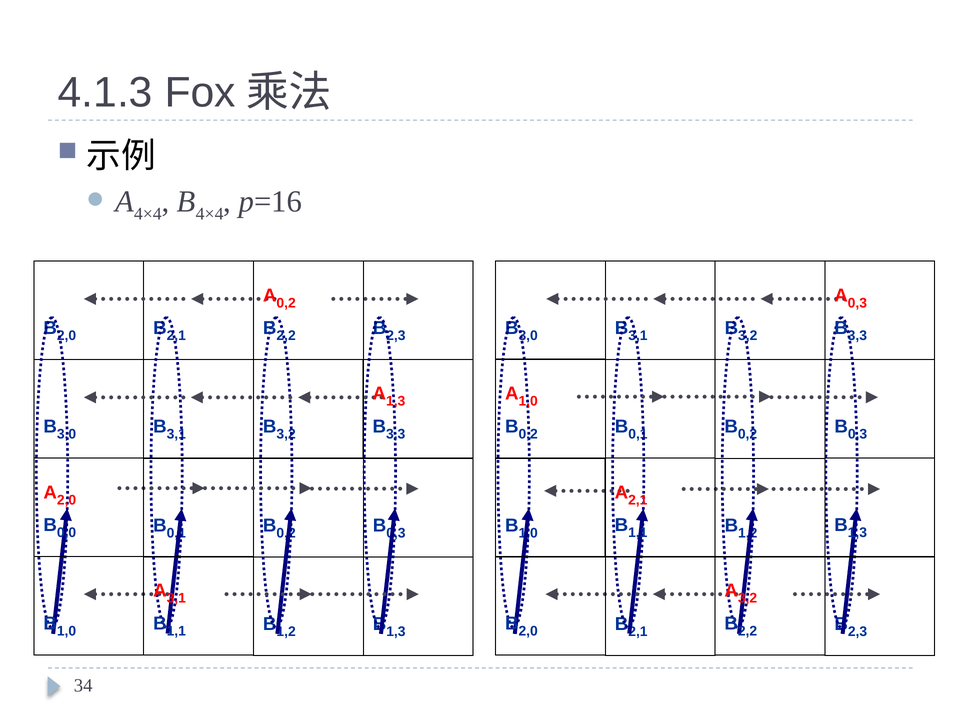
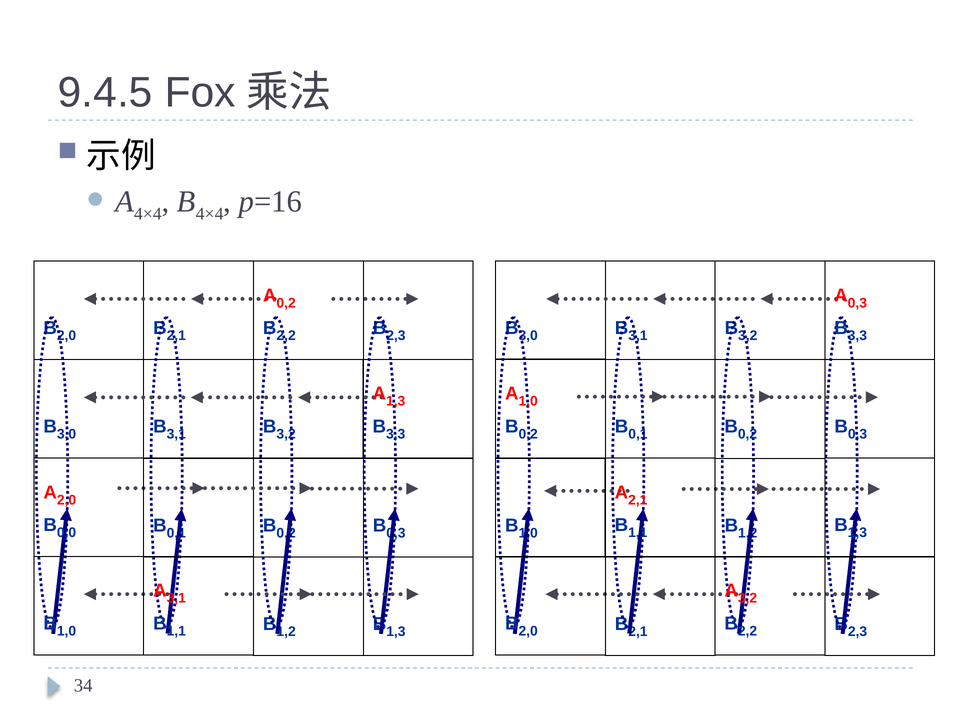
4.1.3: 4.1.3 -> 9.4.5 (105, 93)
